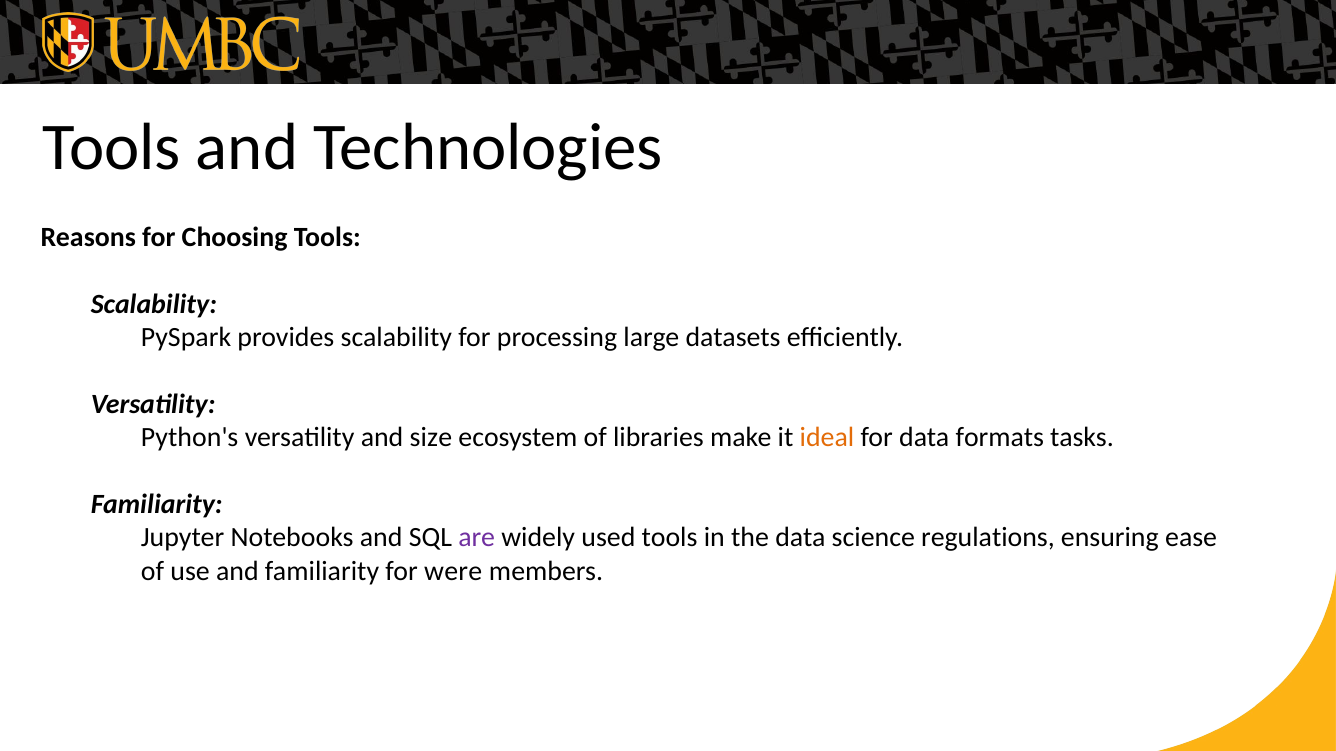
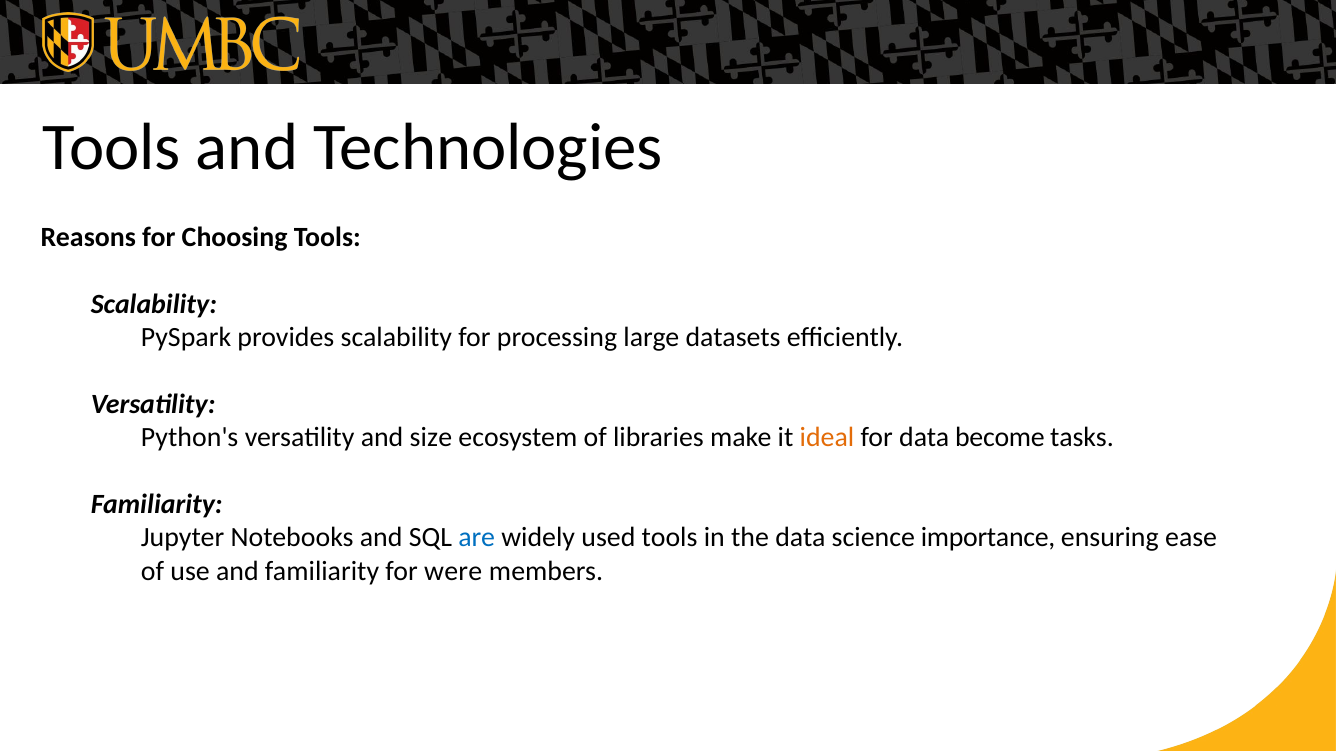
formats: formats -> become (1000, 438)
are colour: purple -> blue (477, 538)
regulations: regulations -> importance (988, 538)
